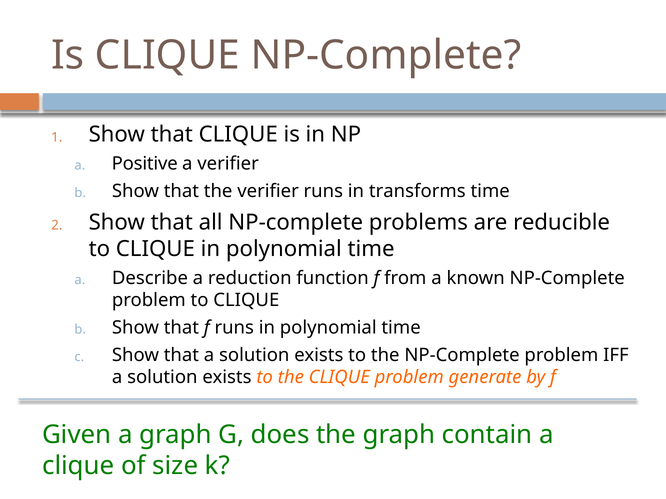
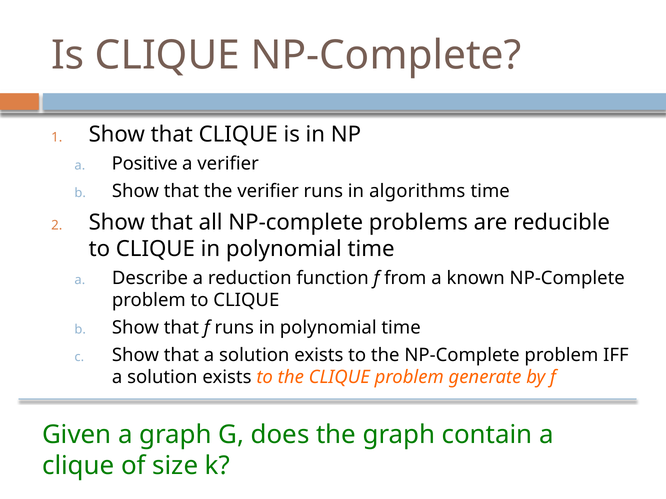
transforms: transforms -> algorithms (417, 191)
